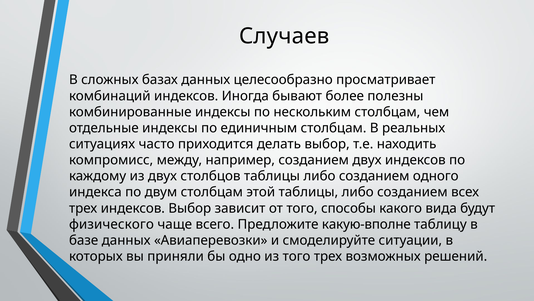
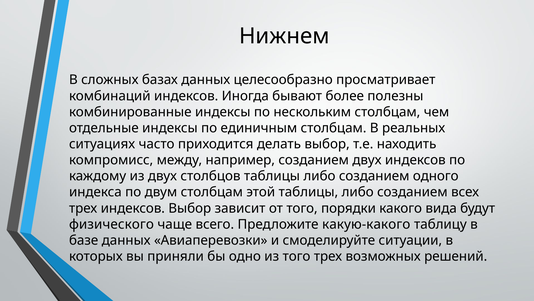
Случаев: Случаев -> Нижнем (284, 36)
способы: способы -> порядки (349, 208)
какую-вполне: какую-вполне -> какую-какого (366, 224)
